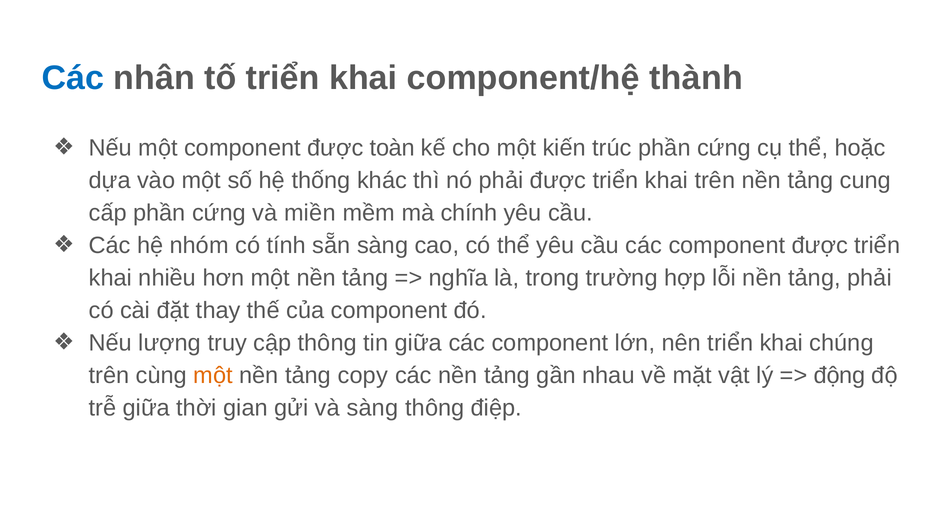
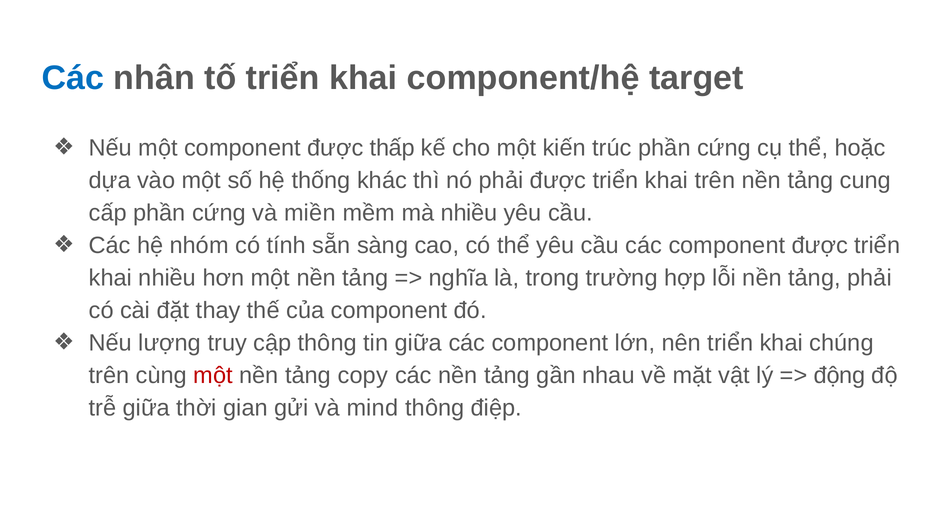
thành: thành -> target (696, 78)
toàn: toàn -> thấp (392, 148)
mà chính: chính -> nhiều (469, 213)
một colour: orange -> red (213, 376)
và sàng: sàng -> mind (372, 408)
